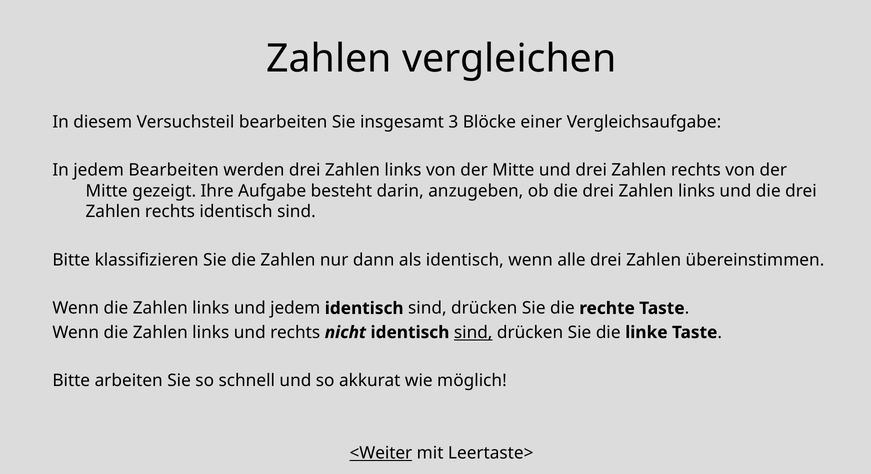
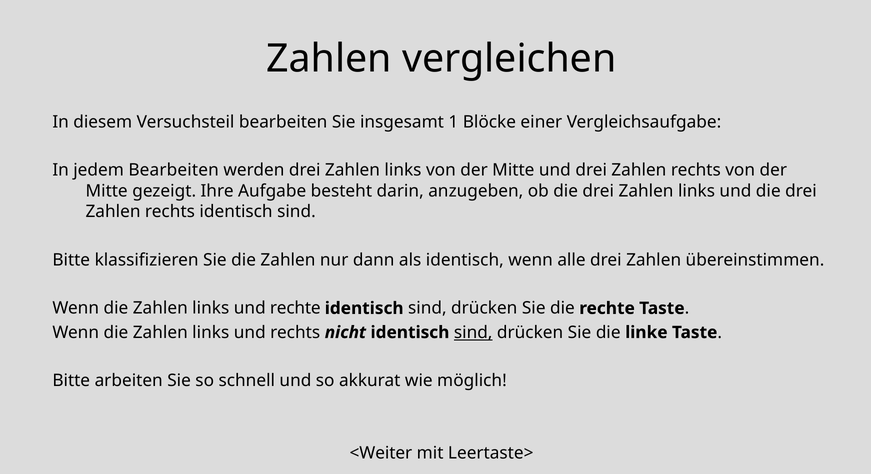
3: 3 -> 1 (453, 122)
und jedem: jedem -> rechte (295, 308)
<Weiter underline: present -> none (381, 453)
